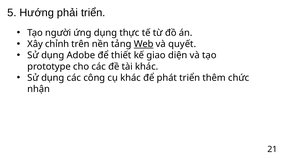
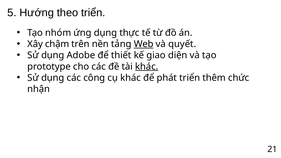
phải: phải -> theo (68, 13)
người: người -> nhóm (58, 33)
chỉnh: chỉnh -> chậm (57, 44)
khác underline: none -> present (147, 67)
